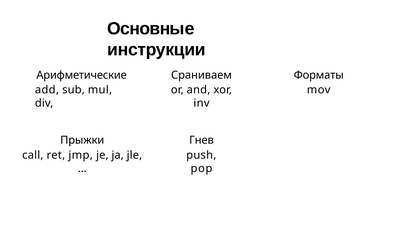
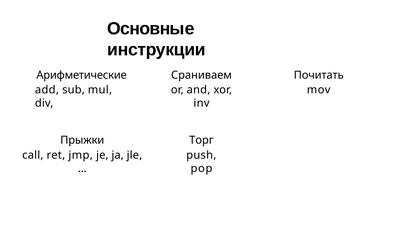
Форматы: Форматы -> Почитать (319, 75)
Гнев: Гнев -> Торг (201, 140)
